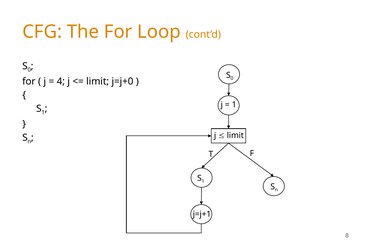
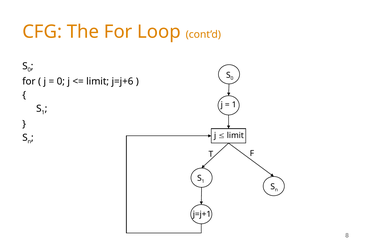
4: 4 -> 0 (61, 81)
j=j+0: j=j+0 -> j=j+6 (122, 81)
